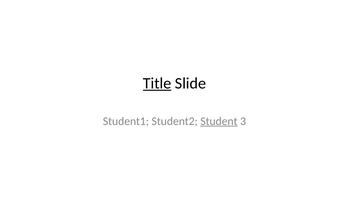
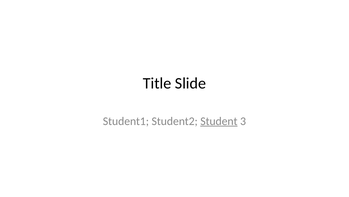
Title underline: present -> none (157, 83)
